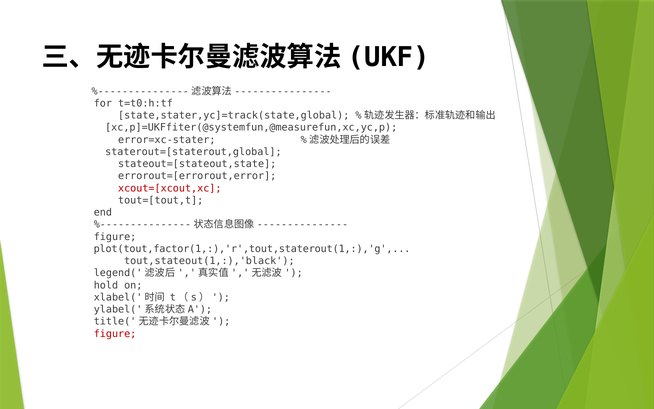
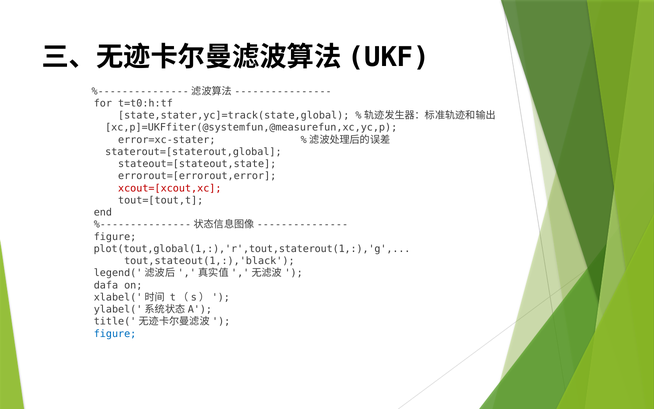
plot(tout,factor(1,:),'r',tout,staterout(1,:),'g: plot(tout,factor(1,:),'r',tout,staterout(1,:),'g -> plot(tout,global(1,:),'r',tout,staterout(1,:),'g (252, 249)
hold: hold -> dafa (106, 285)
figure colour: red -> blue (115, 333)
